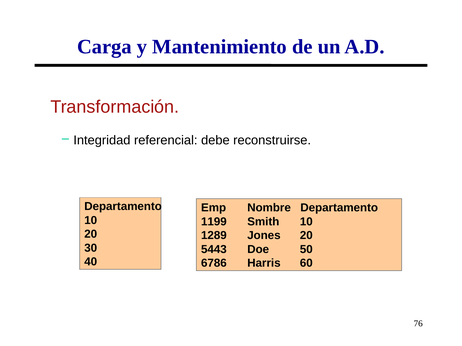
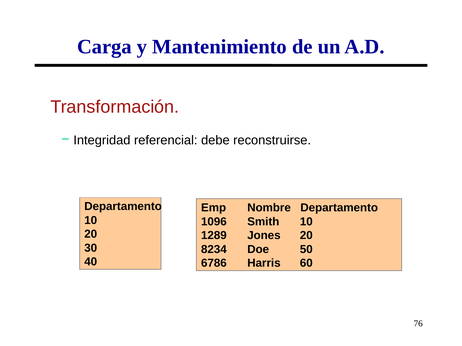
1199: 1199 -> 1096 (214, 222)
5443: 5443 -> 8234 (214, 250)
